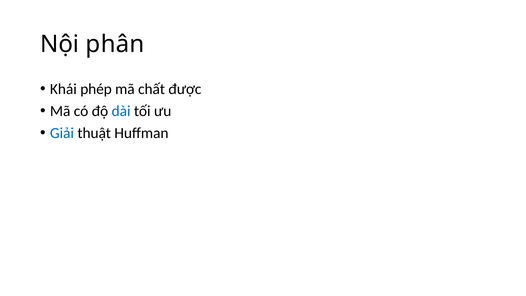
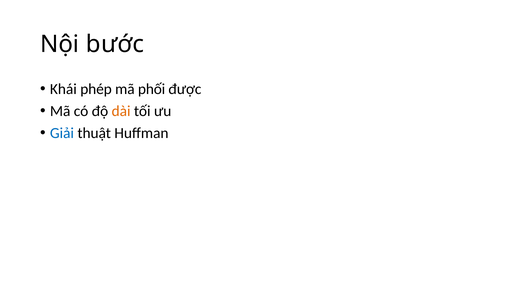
phân: phân -> bước (115, 44)
chất: chất -> phối (152, 89)
dài colour: blue -> orange (121, 111)
